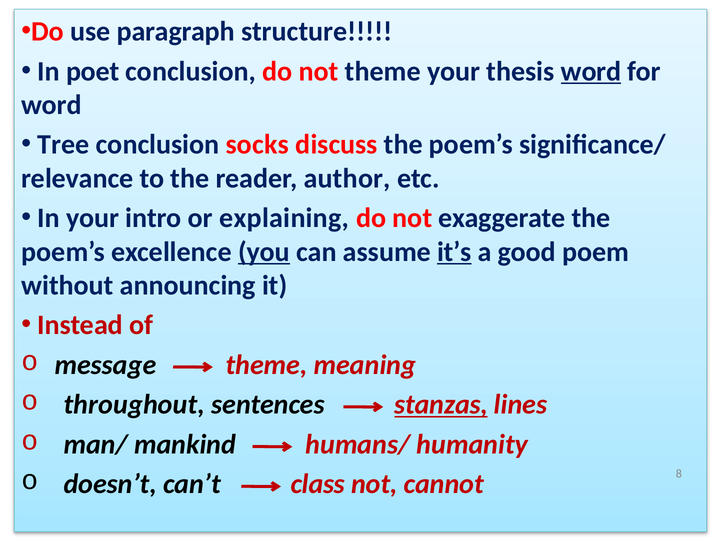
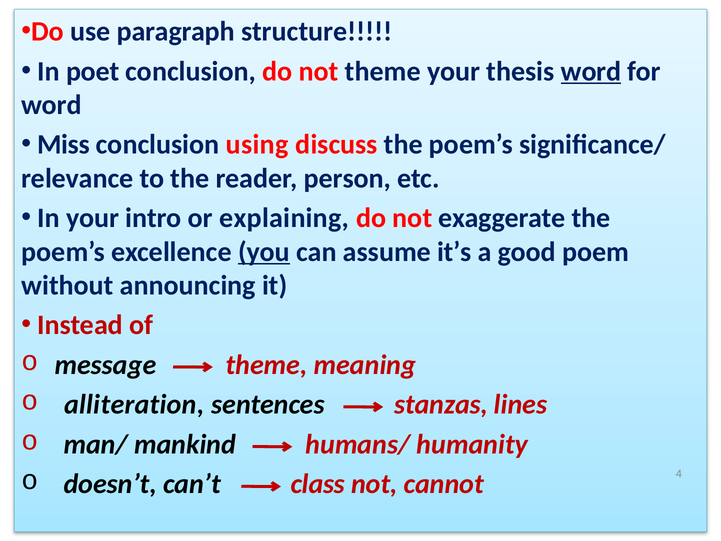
Tree: Tree -> Miss (64, 145)
socks: socks -> using (257, 145)
author: author -> person (347, 178)
it’s underline: present -> none (454, 252)
throughout: throughout -> alliteration (134, 404)
stanzas underline: present -> none (441, 404)
8: 8 -> 4 (679, 473)
